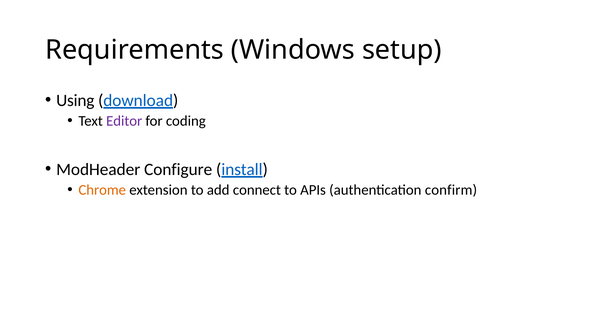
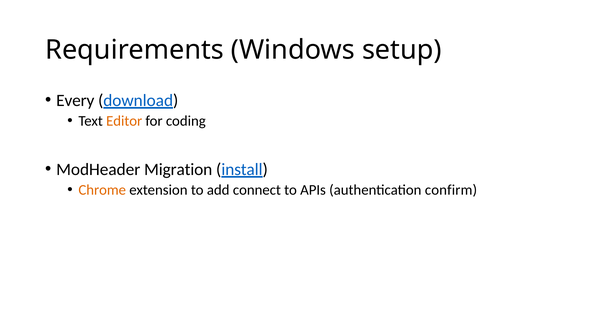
Using: Using -> Every (75, 100)
Editor colour: purple -> orange (124, 121)
Configure: Configure -> Migration (178, 169)
